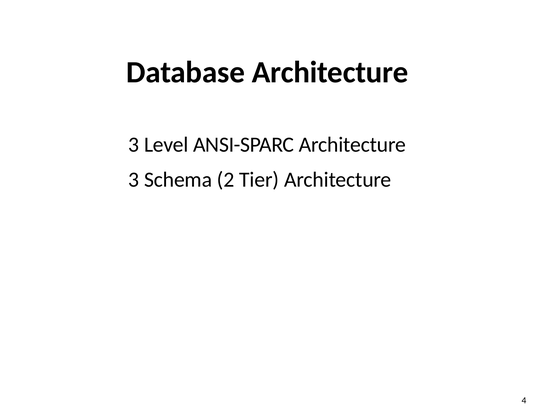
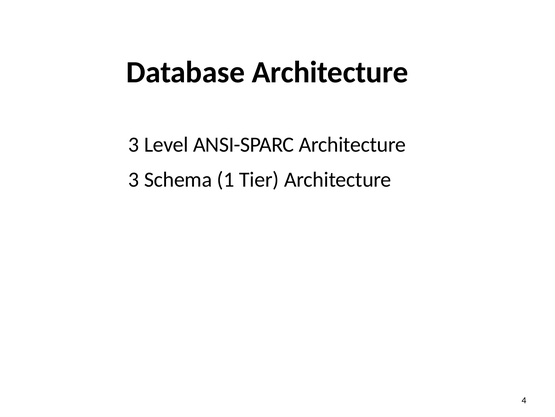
2: 2 -> 1 (226, 180)
